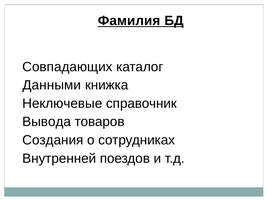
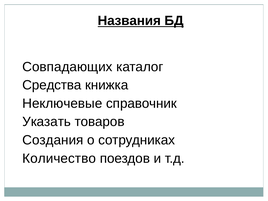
Фамилия: Фамилия -> Названия (129, 21)
Данными: Данными -> Средства (52, 85)
Вывода: Вывода -> Указать (47, 122)
Внутренней: Внутренней -> Количество (59, 158)
